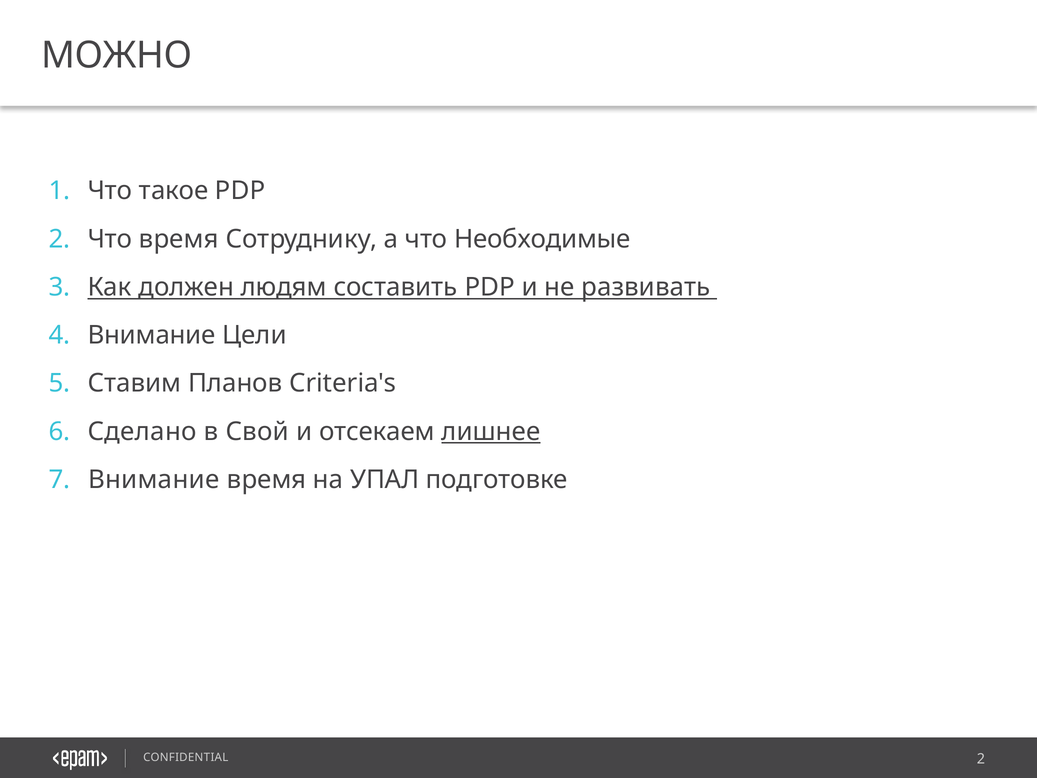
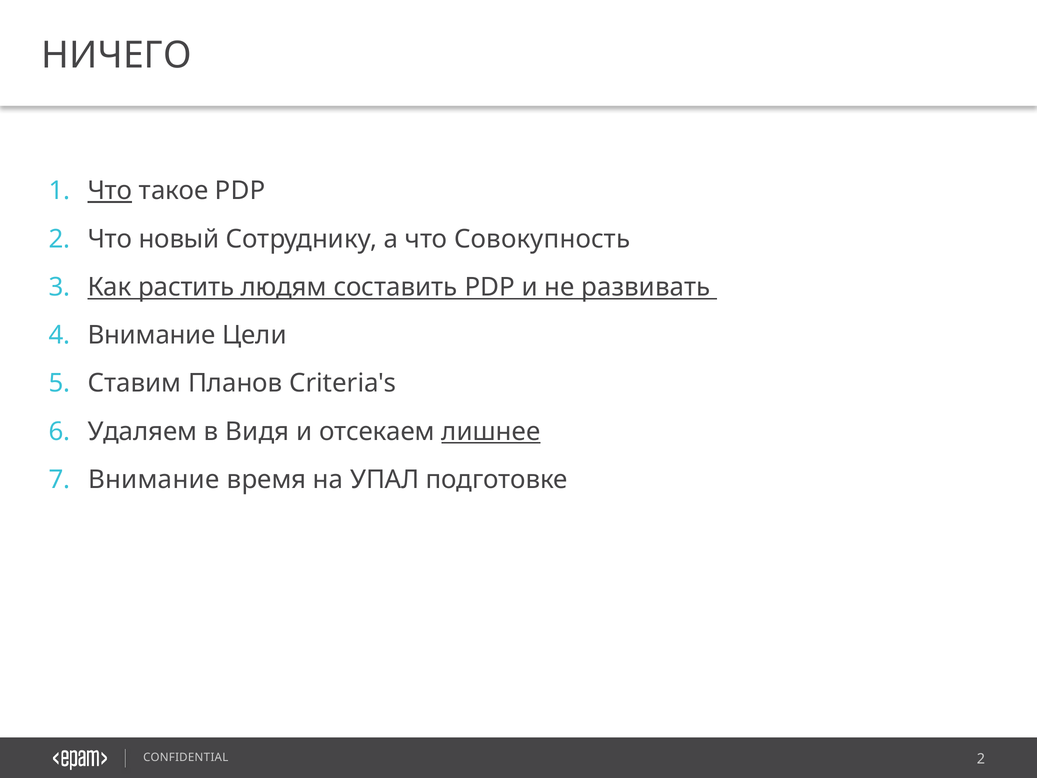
МОЖНО: МОЖНО -> НИЧЕГО (117, 55)
Что underline: none -> present (110, 191)
Что время: время -> новый (179, 239)
Необходимые: Необходимые -> Совокупность (542, 239)
должен: должен -> растить (186, 287)
Сделано: Сделано -> Удаляем (142, 431)
Свой: Свой -> Видя (257, 431)
